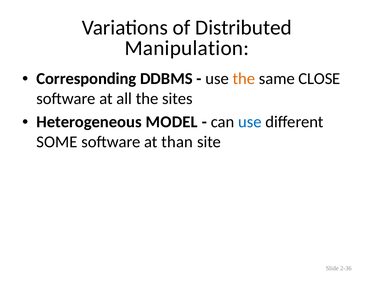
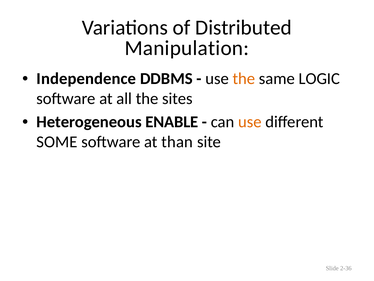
Corresponding: Corresponding -> Independence (86, 78)
CLOSE: CLOSE -> LOGIC (319, 78)
MODEL: MODEL -> ENABLE (172, 122)
use colour: blue -> orange (250, 122)
